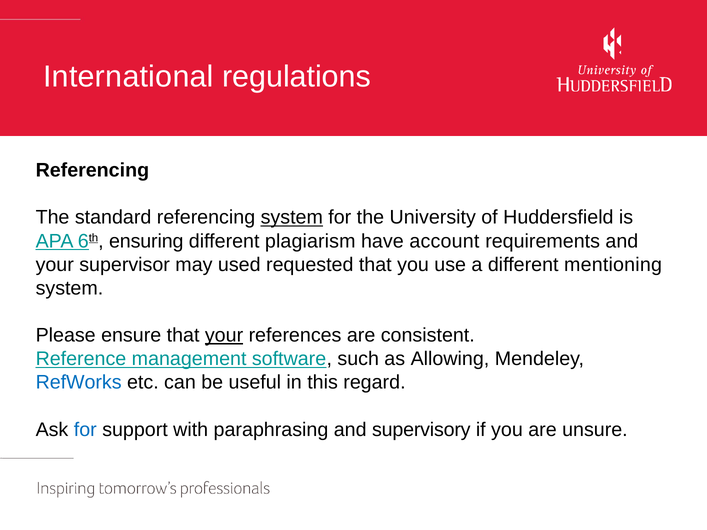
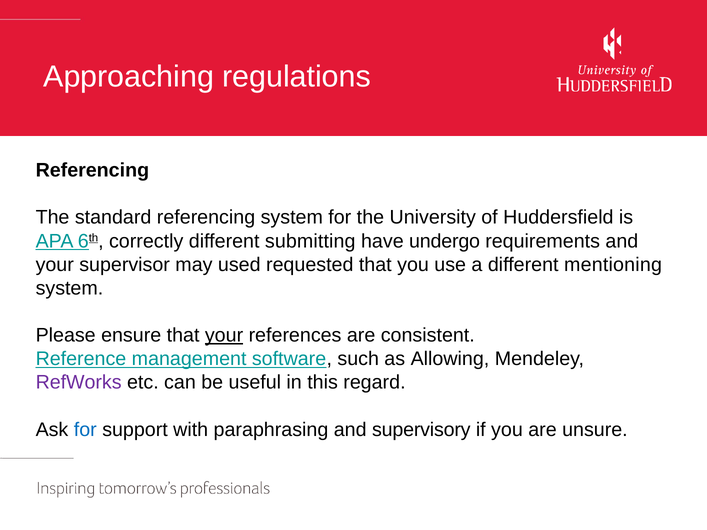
International: International -> Approaching (129, 77)
system underline: present -> none (292, 218)
ensuring: ensuring -> correctly (146, 241)
plagiarism: plagiarism -> submitting (310, 241)
account: account -> undergo (445, 241)
RefWorks colour: blue -> purple (79, 383)
